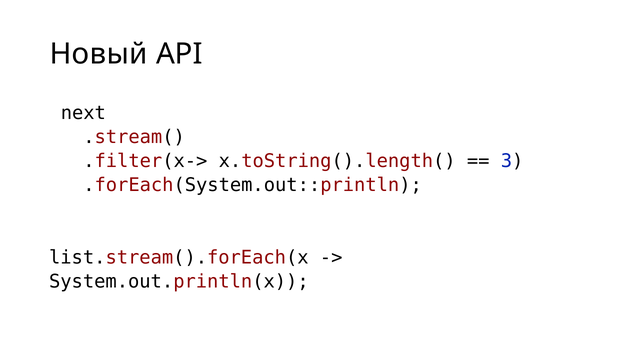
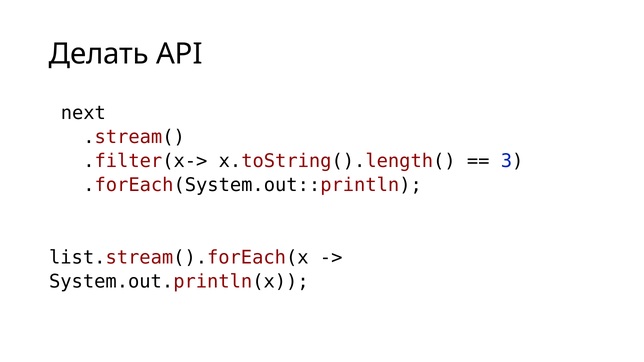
Новый: Новый -> Делать (99, 54)
